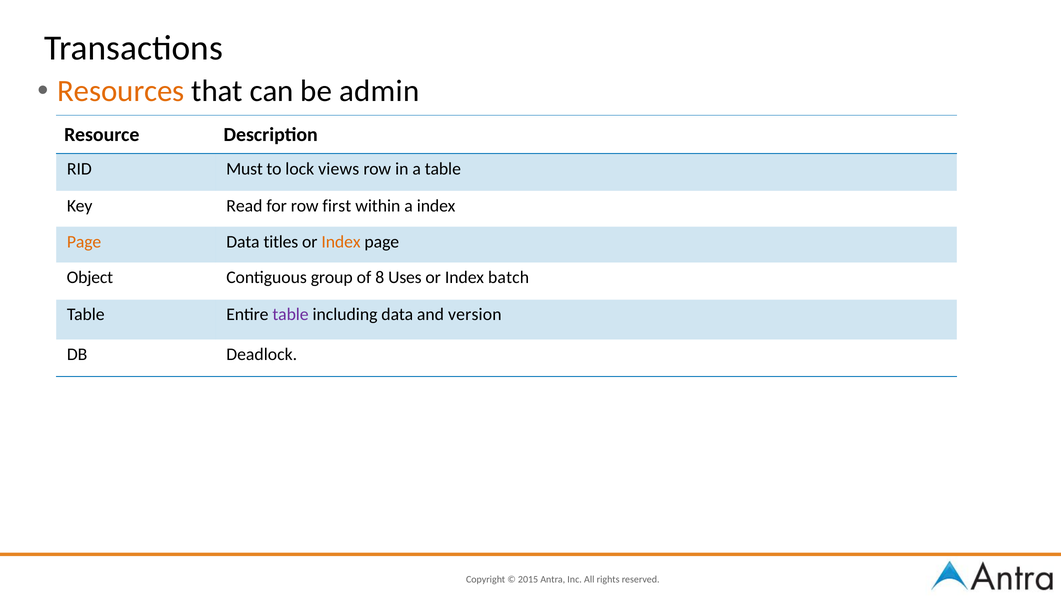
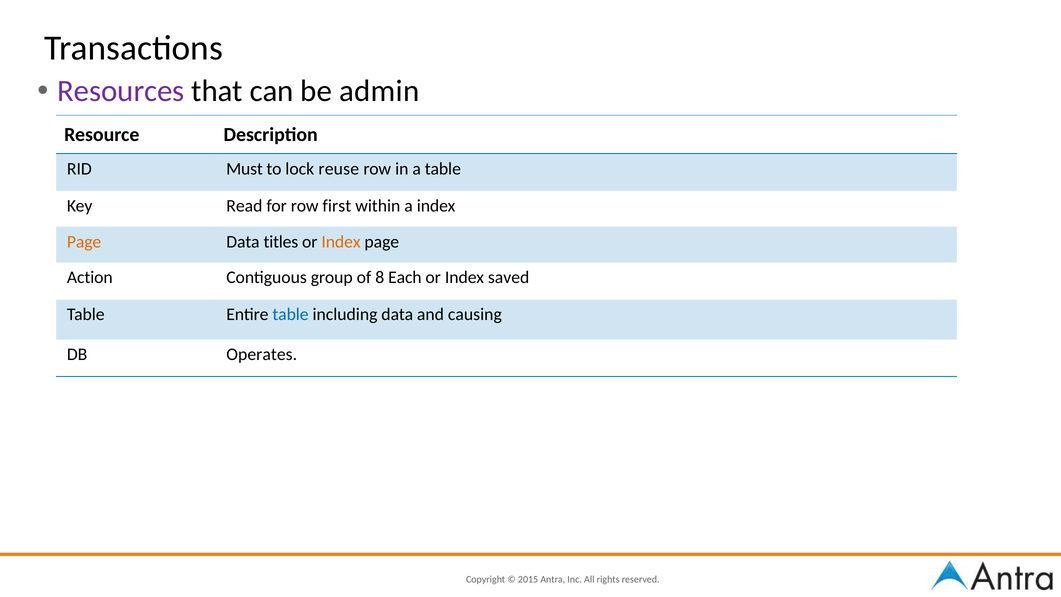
Resources colour: orange -> purple (121, 91)
views: views -> reuse (339, 169)
Object: Object -> Action (90, 277)
Uses: Uses -> Each (405, 277)
batch: batch -> saved (509, 277)
table colour: purple -> blue (291, 315)
version: version -> causing (475, 315)
Deadlock: Deadlock -> Operates (262, 354)
